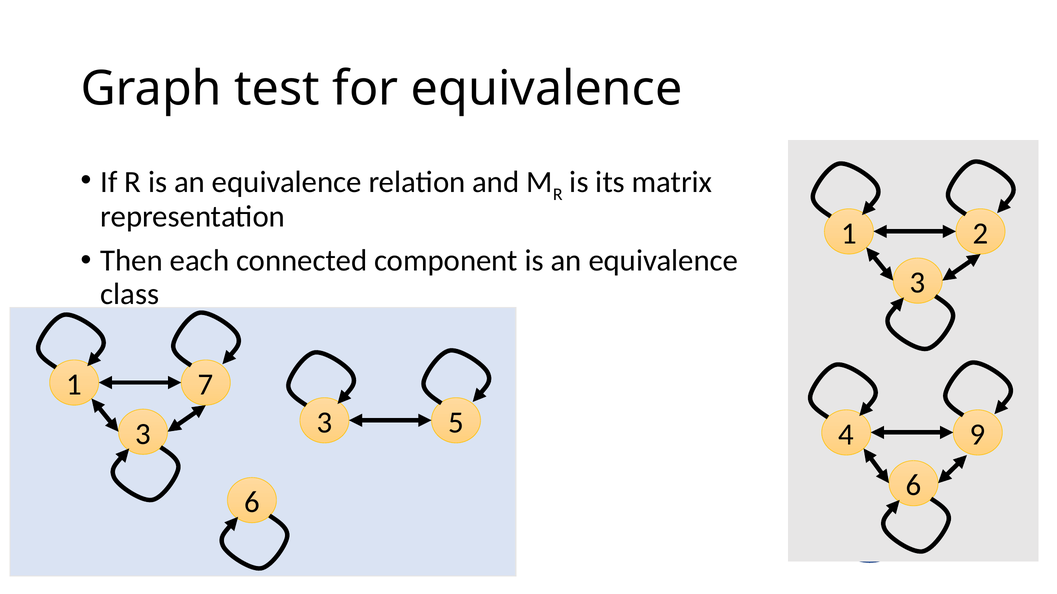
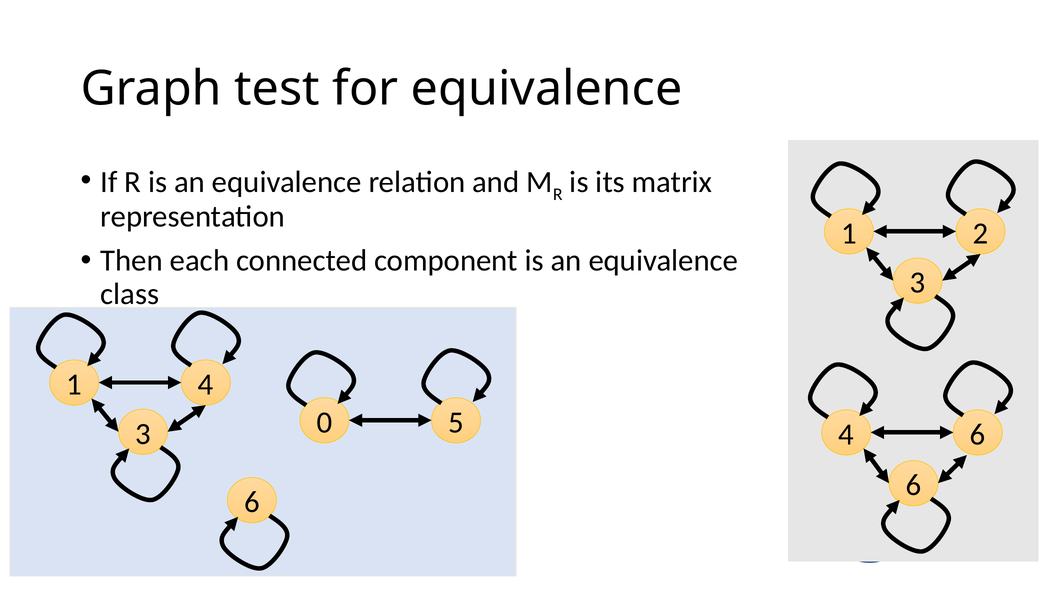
1 7: 7 -> 4 (206, 385)
3: 3 -> 0 (324, 423)
4 9: 9 -> 6 (978, 435)
